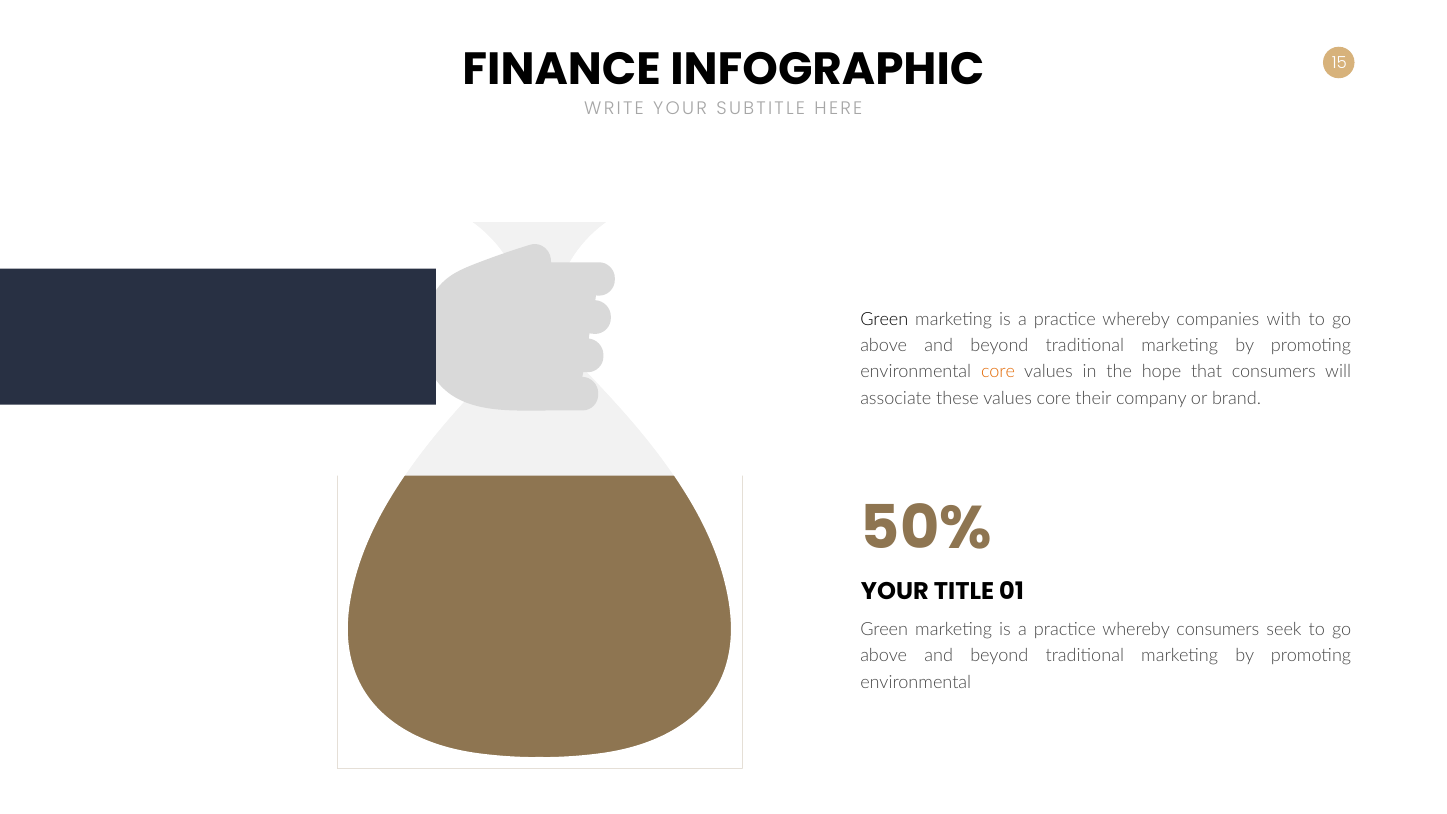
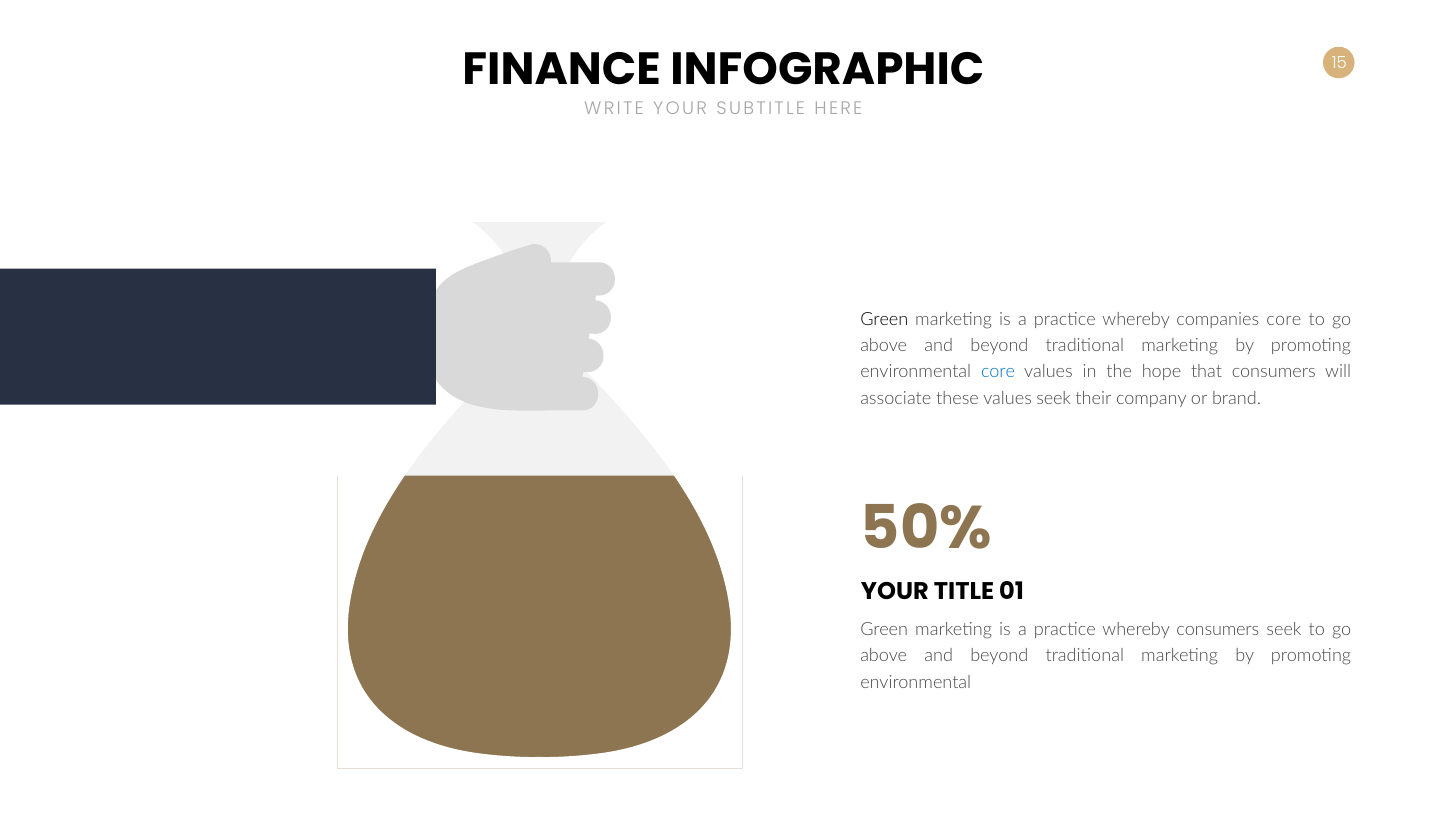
companies with: with -> core (1284, 319)
core colour: orange -> blue (998, 372)
values core: core -> seek (1054, 398)
